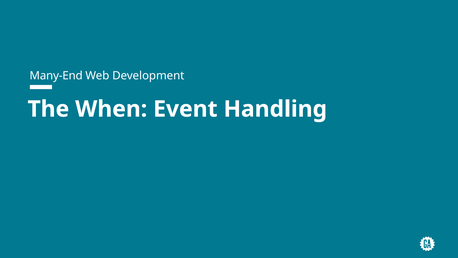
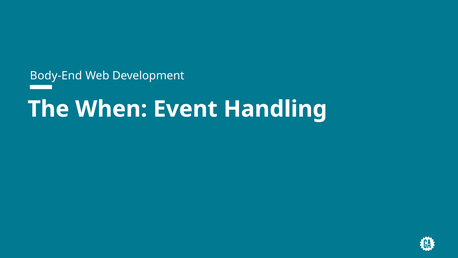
Many-End: Many-End -> Body-End (56, 75)
